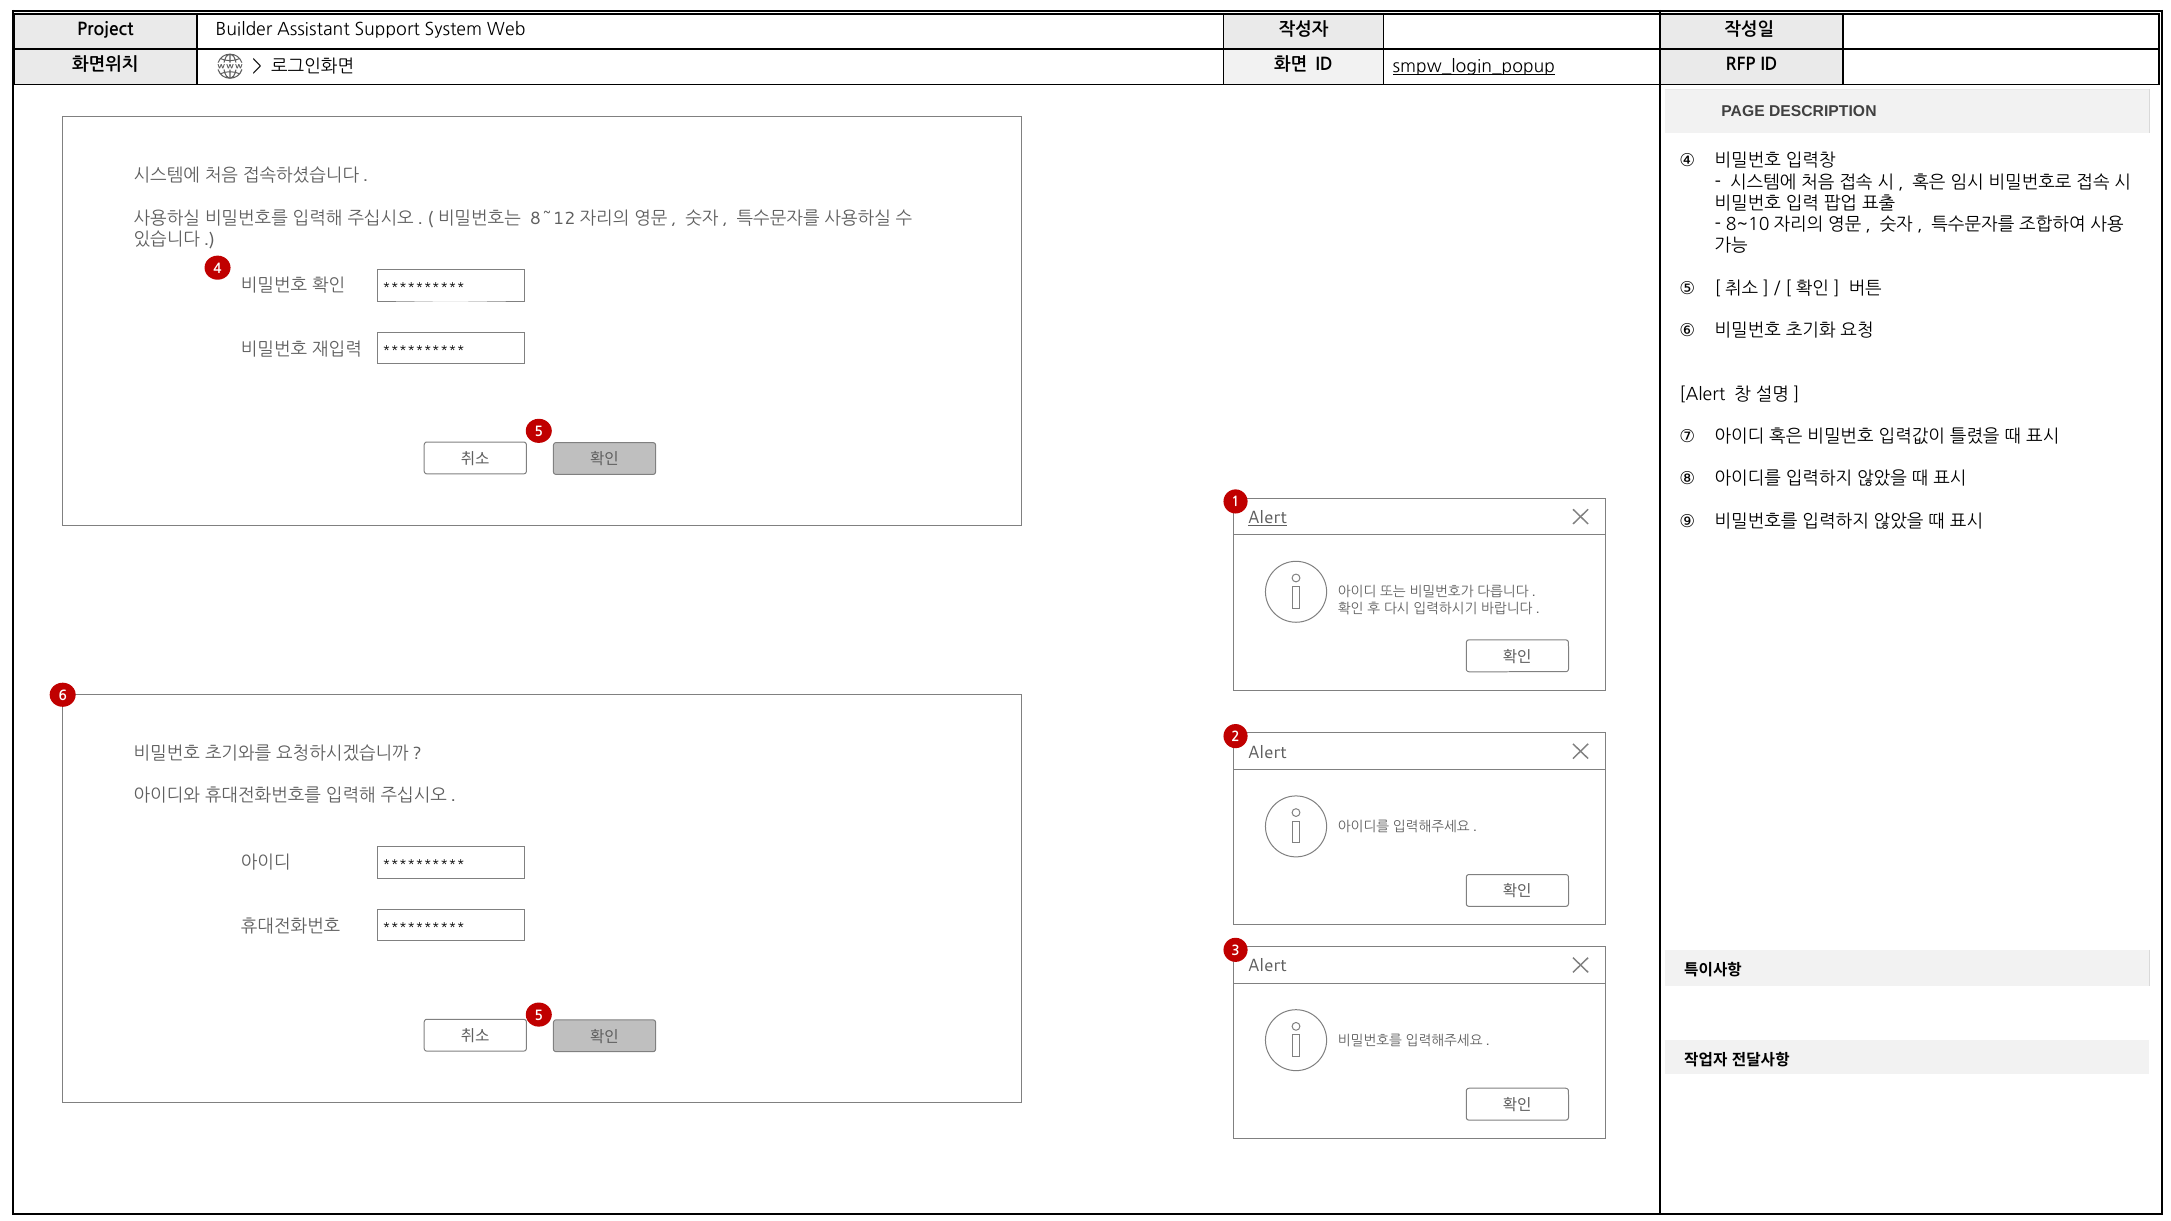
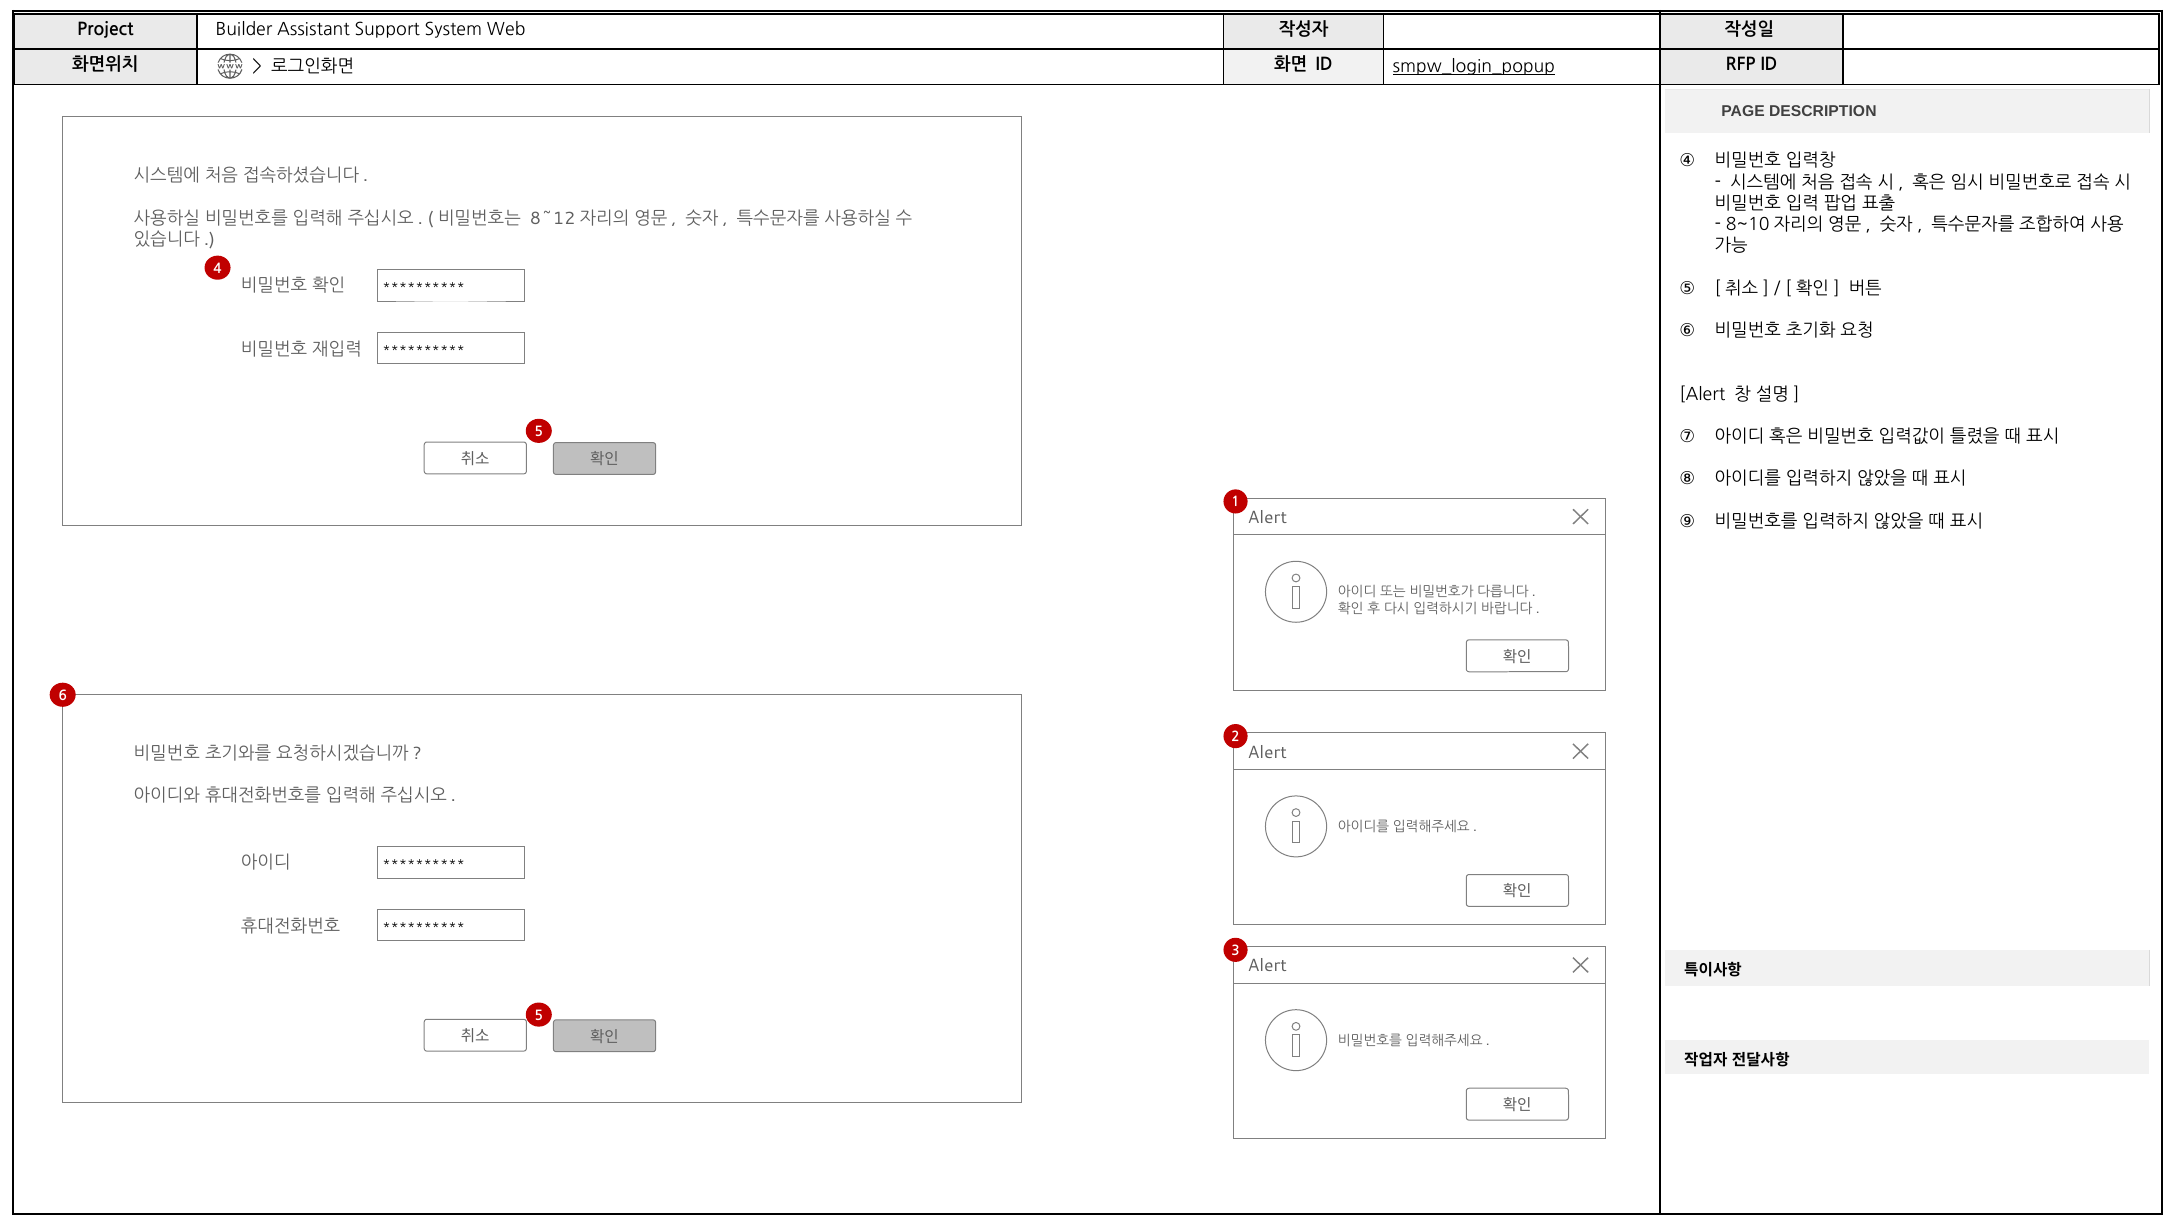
Alert underline: present -> none (1267, 518)
